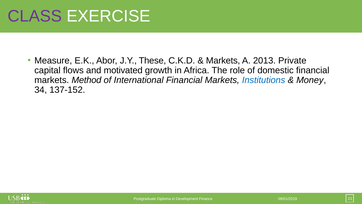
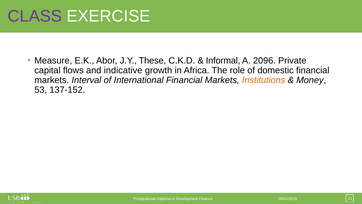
Markets: Markets -> Informal (223, 60)
2013: 2013 -> 2096 (264, 60)
motivated: motivated -> indicative (123, 70)
Method: Method -> Interval (86, 80)
Institutions colour: blue -> orange (264, 80)
34: 34 -> 53 (41, 90)
